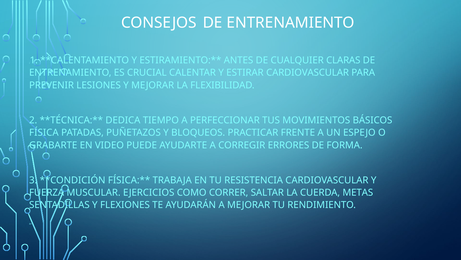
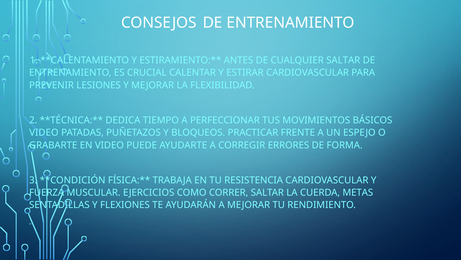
CUALQUIER CLARAS: CLARAS -> SALTAR (343, 60)
FÍSICA: FÍSICA -> VIDEO (44, 132)
